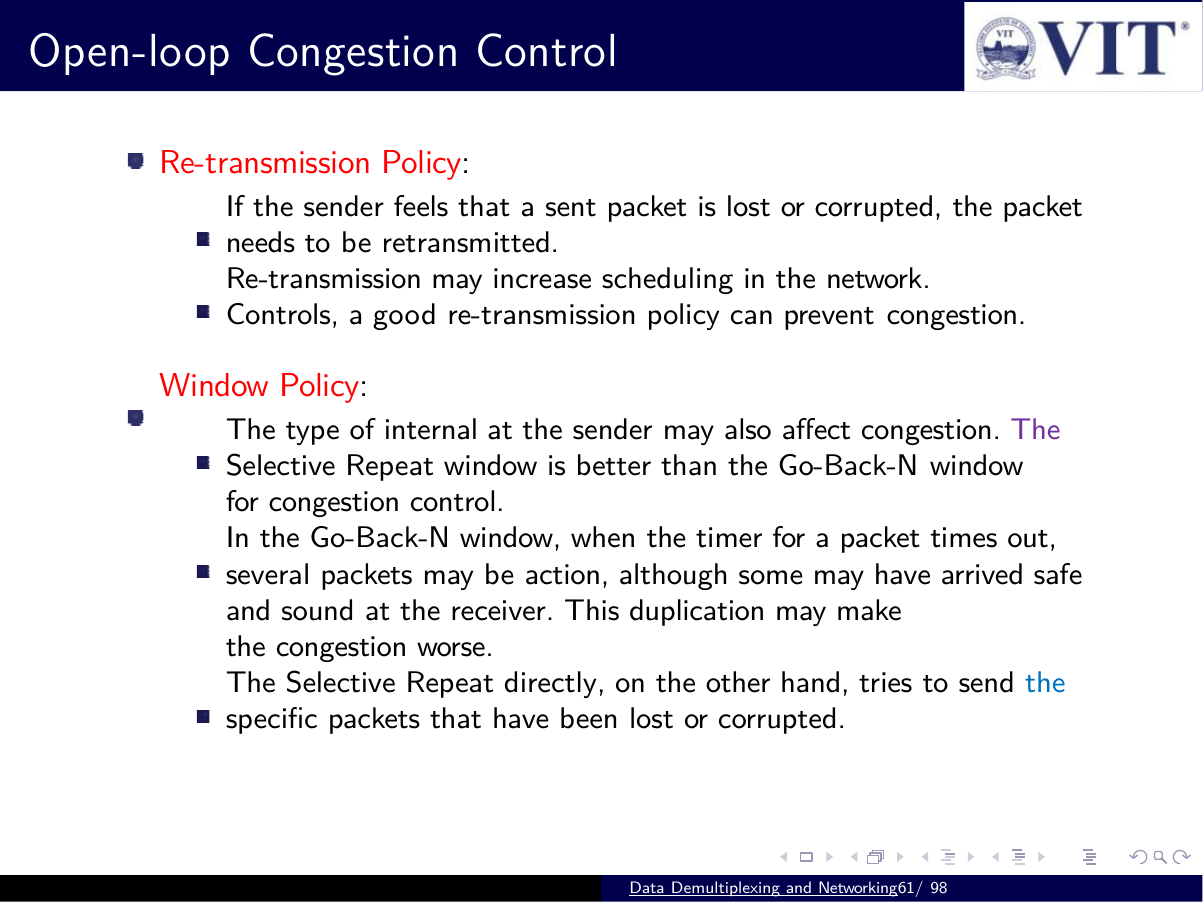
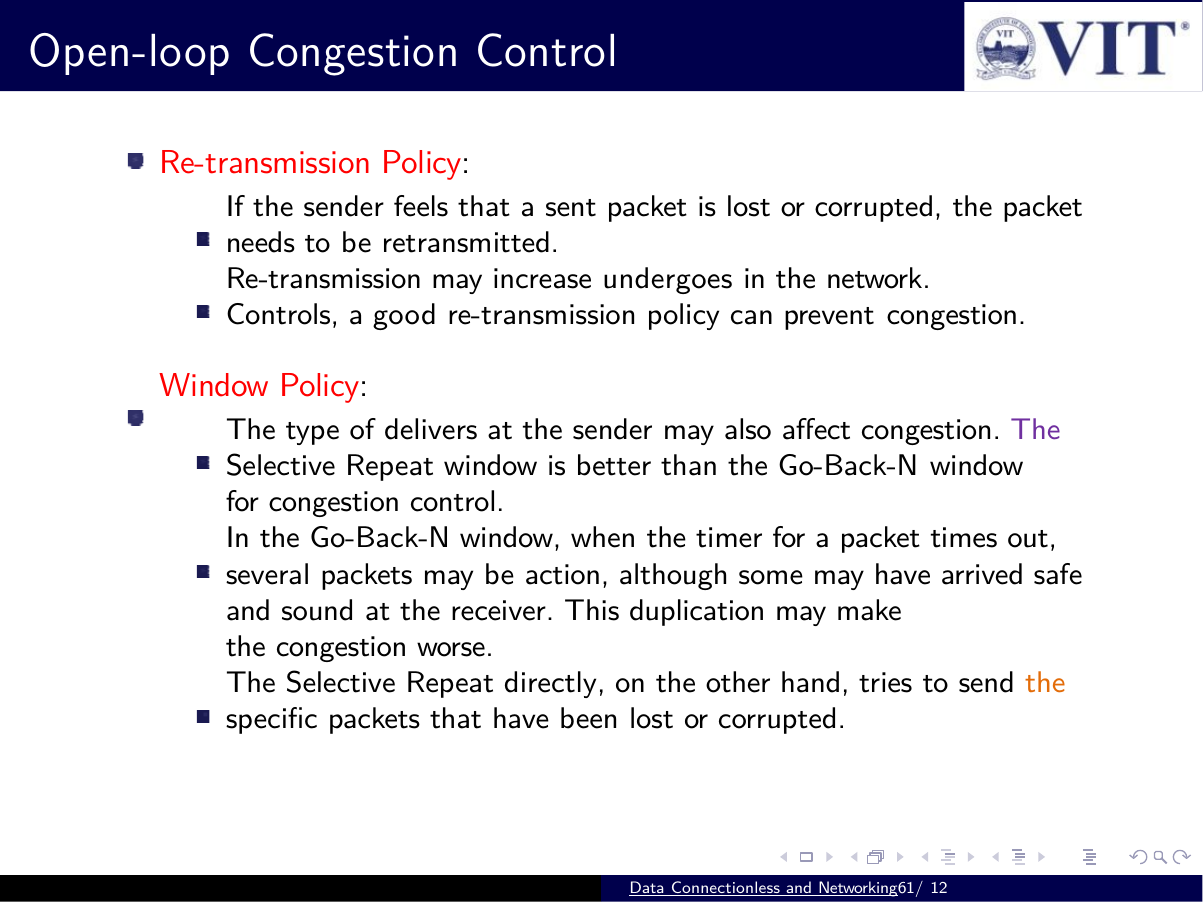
scheduling: scheduling -> undergoes (668, 279)
internal: internal -> delivers (431, 429)
the colour: blue -> orange (1045, 683)
Demultiplexing: Demultiplexing -> Connectionless (725, 888)
98: 98 -> 12 (939, 888)
